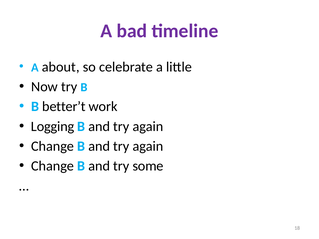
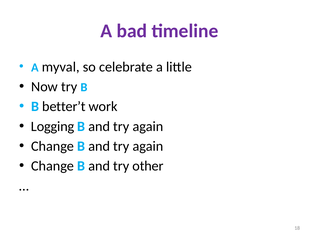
about: about -> myval (61, 67)
some: some -> other (148, 166)
